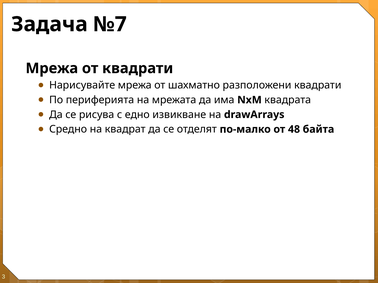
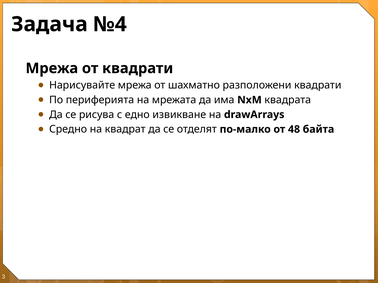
№7: №7 -> №4 (110, 24)
